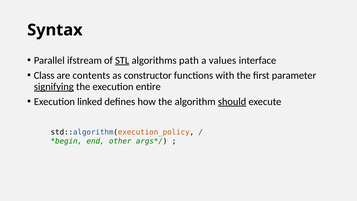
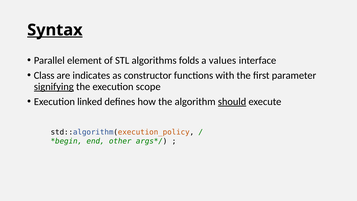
Syntax underline: none -> present (55, 30)
ifstream: ifstream -> element (84, 60)
STL underline: present -> none (122, 60)
path: path -> folds (189, 60)
contents: contents -> indicates (91, 75)
entire: entire -> scope (148, 87)
